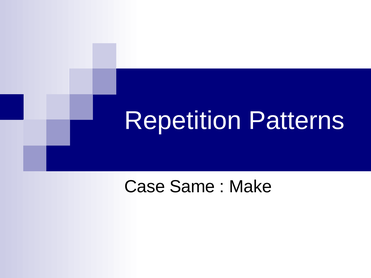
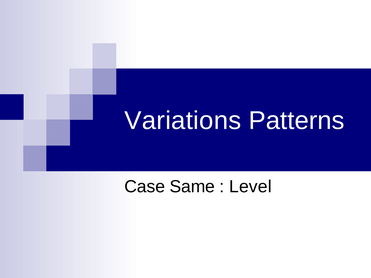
Repetition: Repetition -> Variations (183, 121)
Make: Make -> Level (250, 187)
